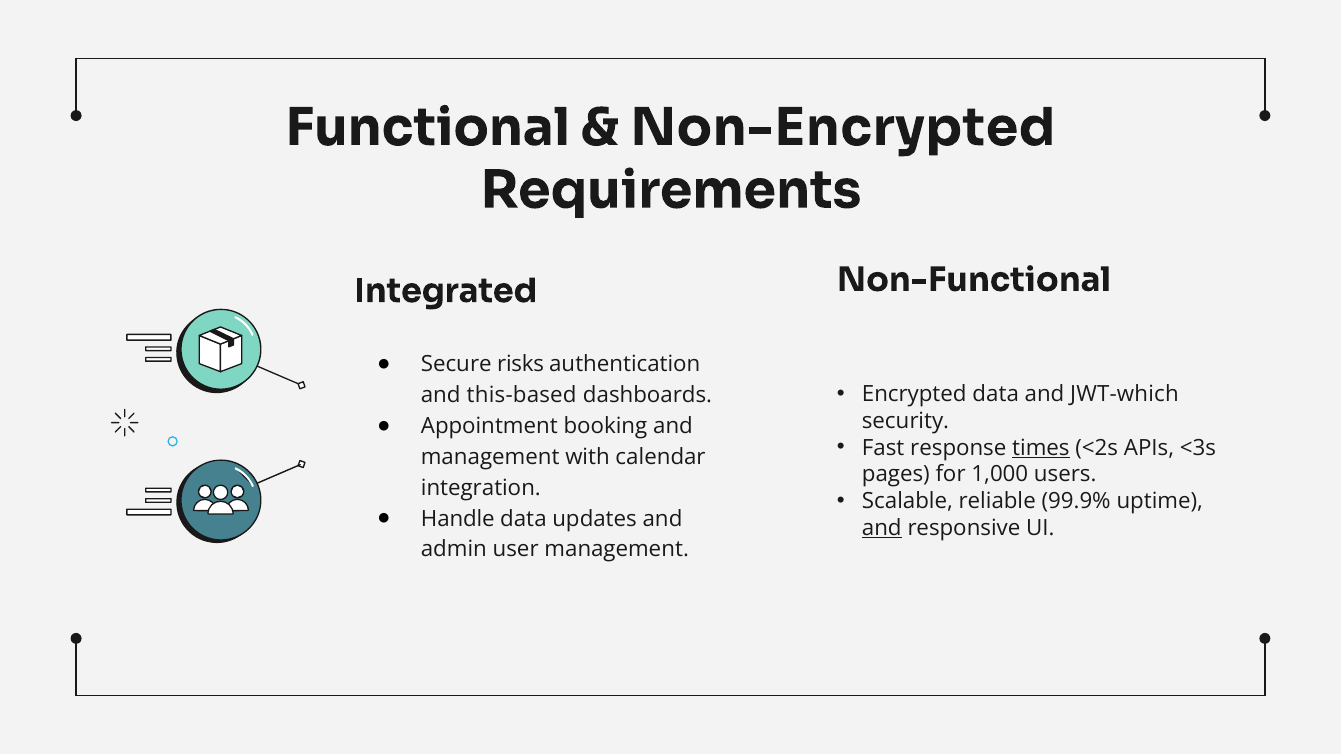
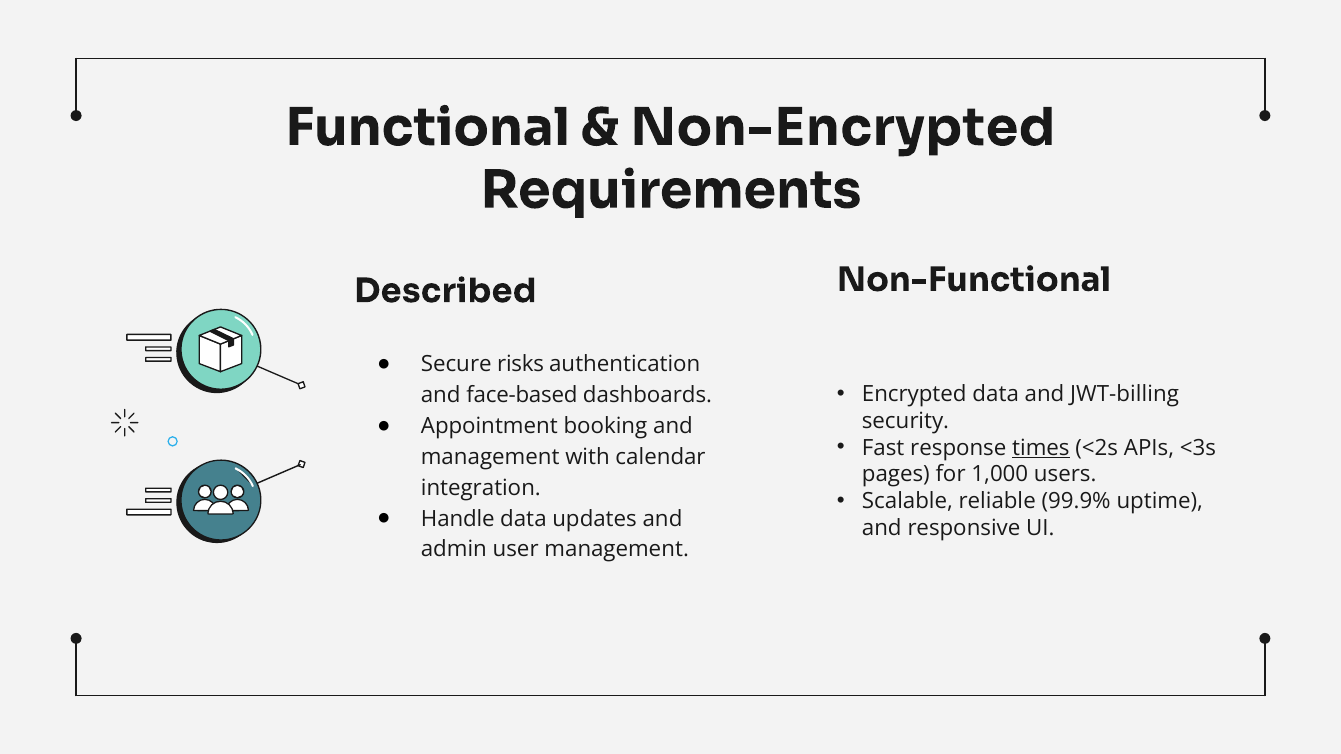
Integrated: Integrated -> Described (445, 291)
JWT-which: JWT-which -> JWT-billing (1124, 394)
this-based: this-based -> face-based (522, 396)
and underline: present -> none (882, 528)
